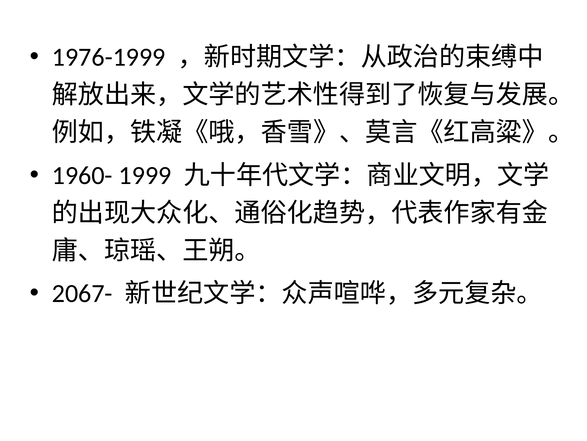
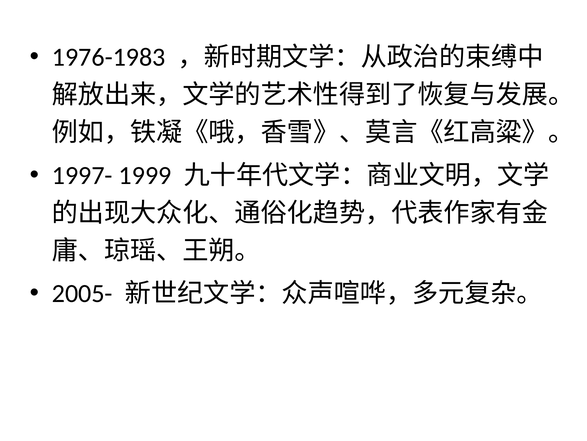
1976-1999: 1976-1999 -> 1976-1983 (109, 57)
1960-: 1960- -> 1997- (82, 175)
2067-: 2067- -> 2005- (82, 293)
